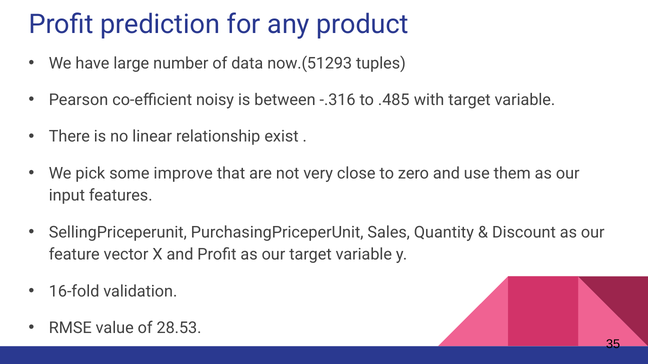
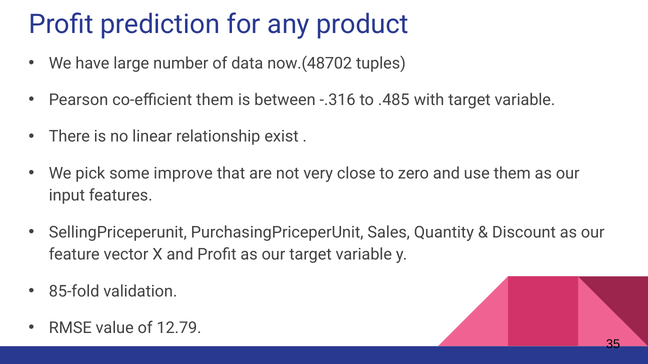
now.(51293: now.(51293 -> now.(48702 (310, 63)
co-efficient noisy: noisy -> them (215, 100)
16-fold: 16-fold -> 85-fold (74, 292)
28.53: 28.53 -> 12.79 (179, 328)
